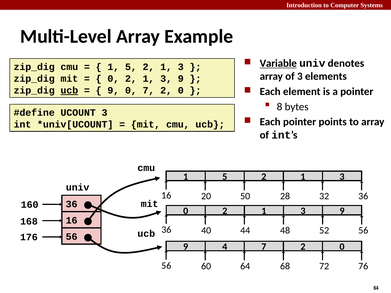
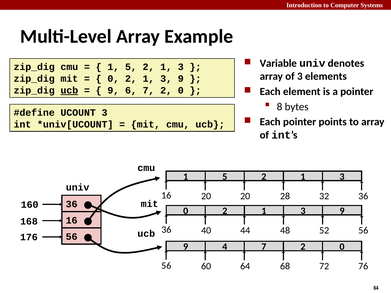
Variable underline: present -> none (278, 63)
9 0: 0 -> 6 (131, 91)
20 50: 50 -> 20 (245, 196)
